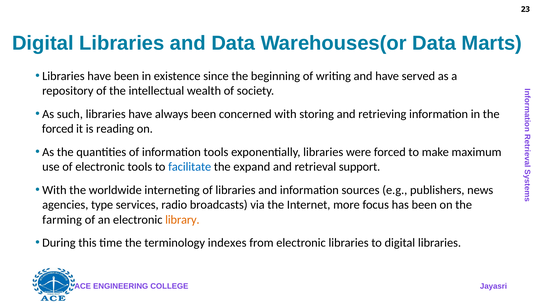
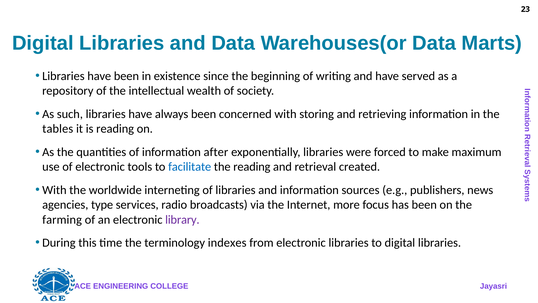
forced: forced -> tables (58, 129)
information tools: tools -> after (216, 152)
the expand: expand -> reading (252, 167)
support: support -> created (360, 167)
library colour: orange -> purple (182, 219)
